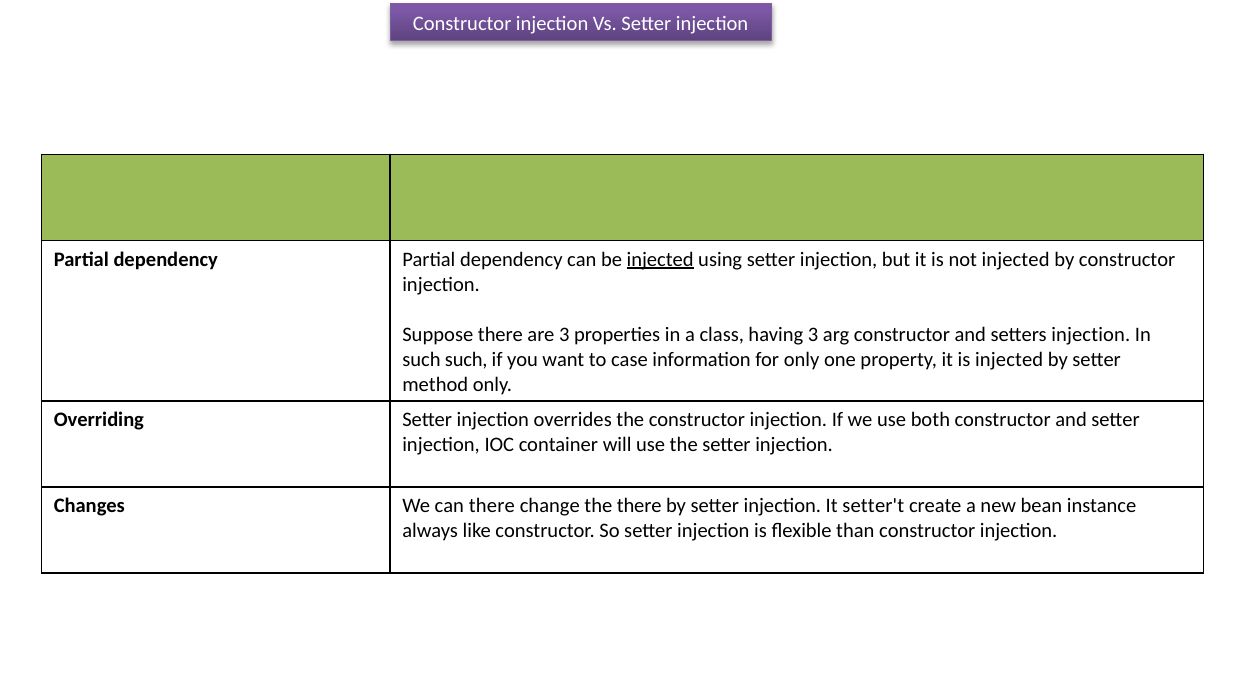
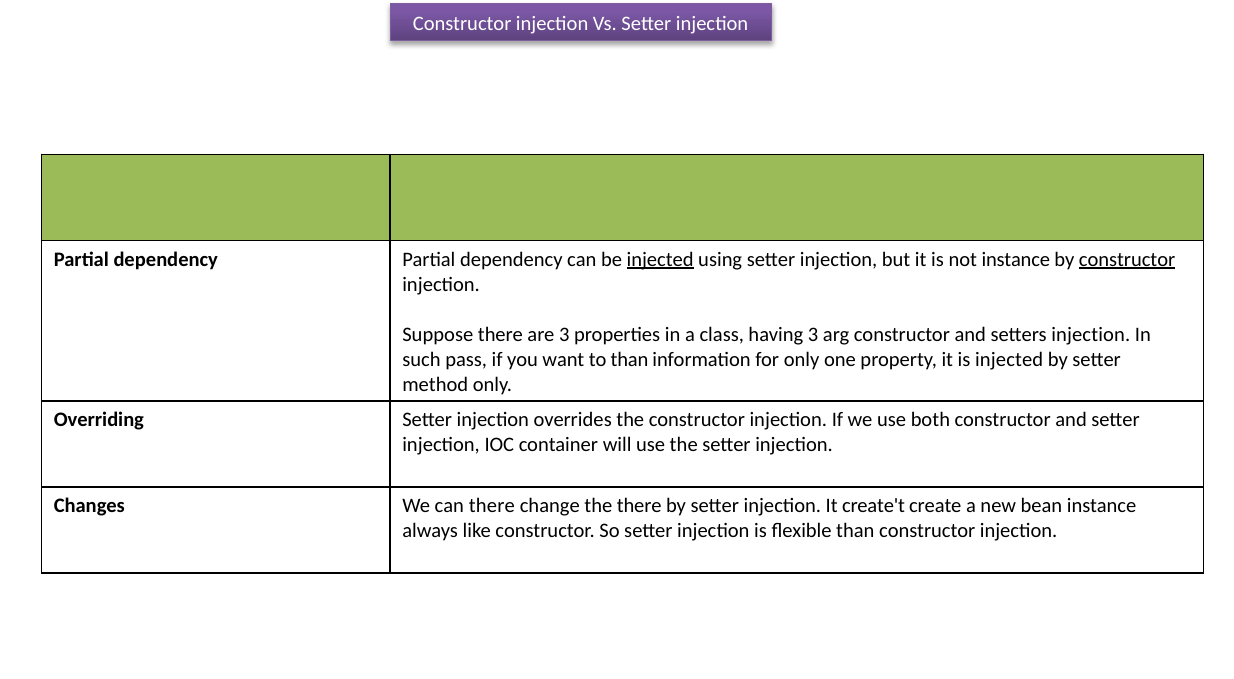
not injected: injected -> instance (1016, 259)
constructor underline: none -> present (1127, 259)
such such: such -> pass (466, 359)
to case: case -> than (630, 359)
setter't: setter't -> create't (874, 506)
